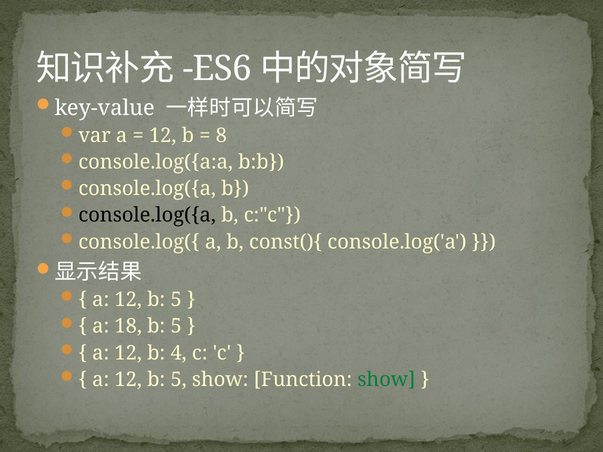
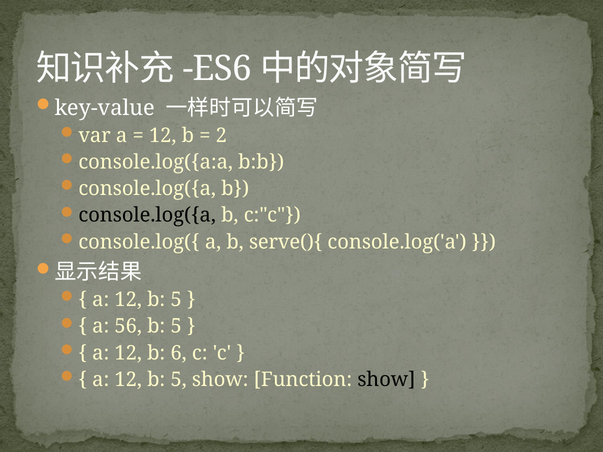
8: 8 -> 2 (221, 136)
const(){: const(){ -> serve(){ (286, 242)
18: 18 -> 56 (128, 327)
4: 4 -> 6 (179, 353)
show colour: green -> black (386, 380)
